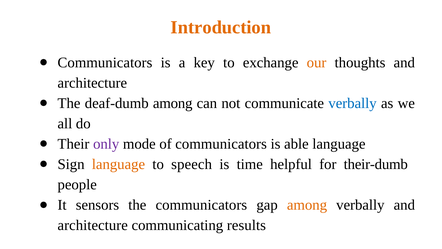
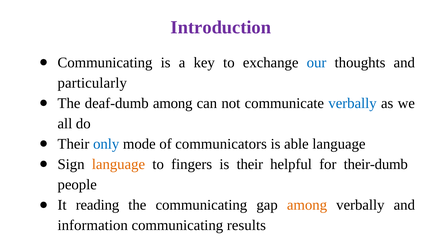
Introduction colour: orange -> purple (221, 27)
Communicators: Communicators -> Communicating (105, 63)
our colour: orange -> blue (317, 63)
architecture: architecture -> particularly (92, 83)
only colour: purple -> blue (106, 144)
speech: speech -> fingers (192, 164)
is time: time -> their (250, 164)
sensors: sensors -> reading (98, 205)
the communicators: communicators -> communicating (201, 205)
architecture: architecture -> information (93, 225)
